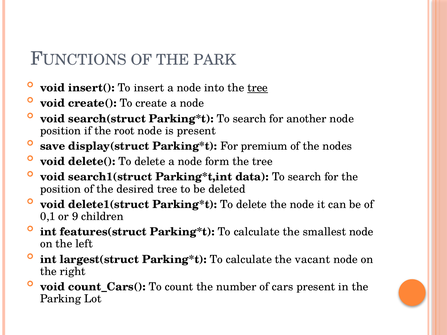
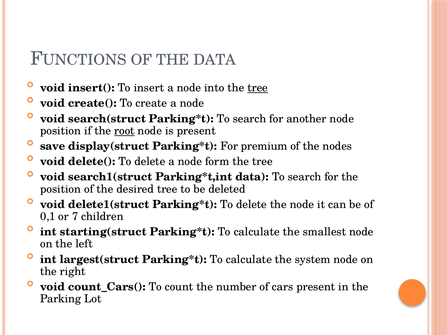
THE PARK: PARK -> DATA (215, 60)
root underline: none -> present (124, 131)
9: 9 -> 7 (75, 217)
features(struct: features(struct -> starting(struct (103, 232)
vacant: vacant -> system (313, 260)
